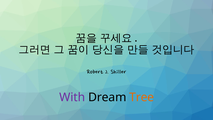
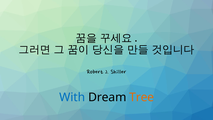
With colour: purple -> blue (72, 97)
